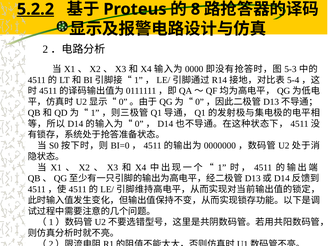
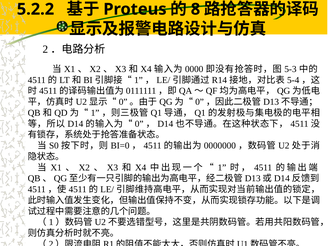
5.2.2 underline: present -> none (35, 9)
